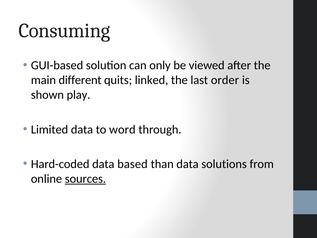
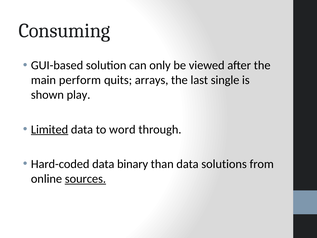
different: different -> perform (80, 80)
linked: linked -> arrays (152, 80)
order: order -> single (225, 80)
Limited underline: none -> present (50, 129)
based: based -> binary (133, 164)
